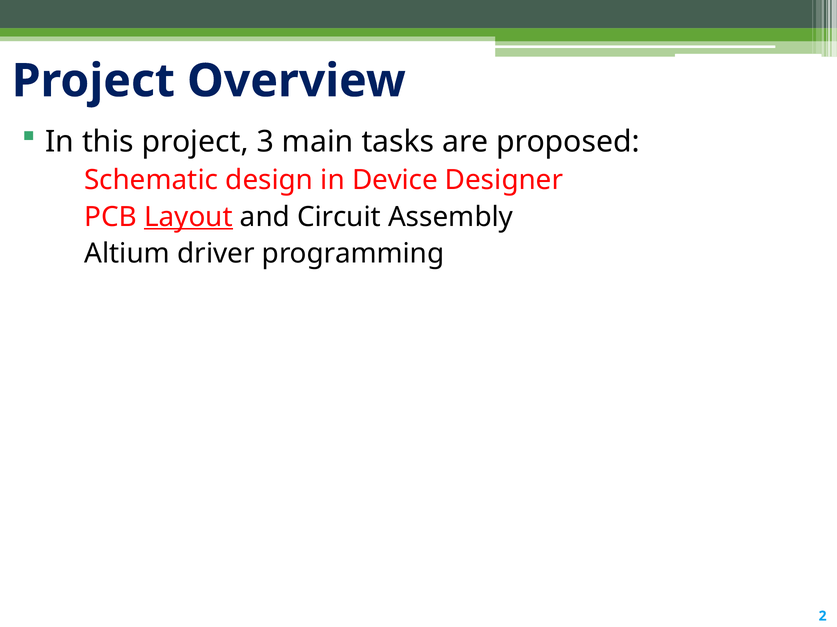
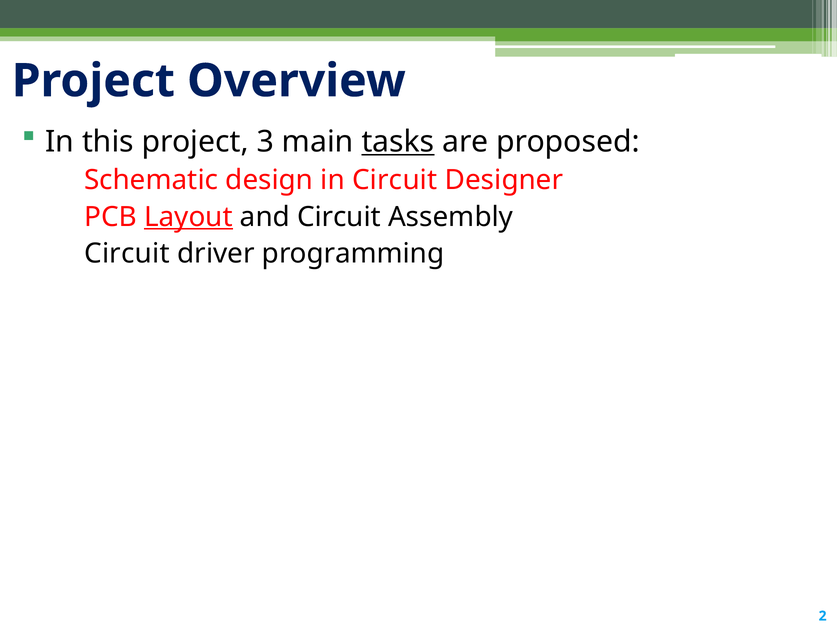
tasks underline: none -> present (398, 142)
in Device: Device -> Circuit (395, 180)
Altium: Altium -> Circuit (127, 254)
